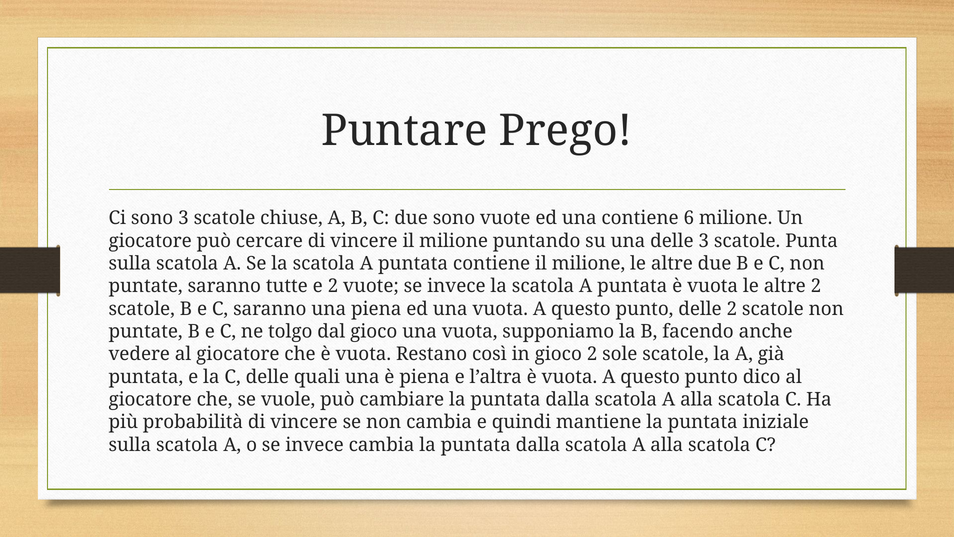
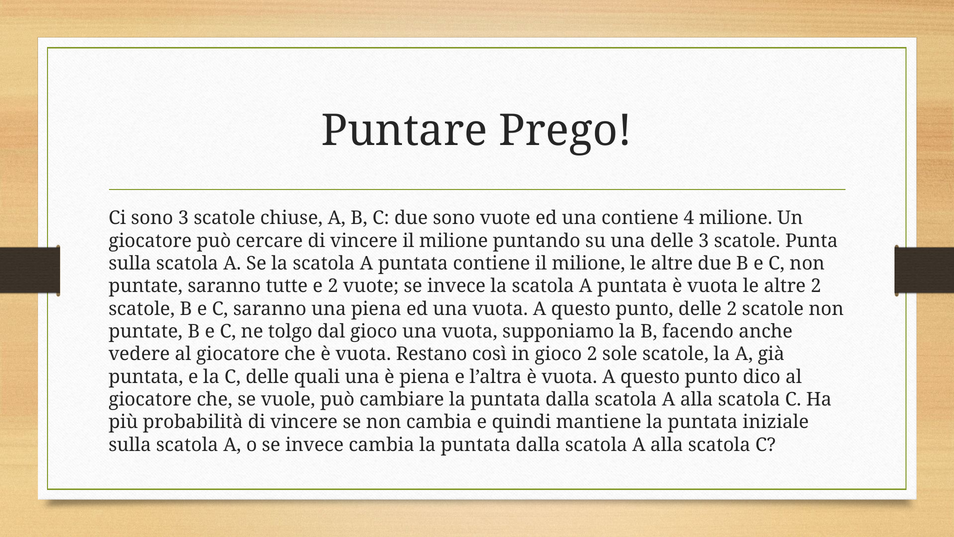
6: 6 -> 4 (689, 218)
